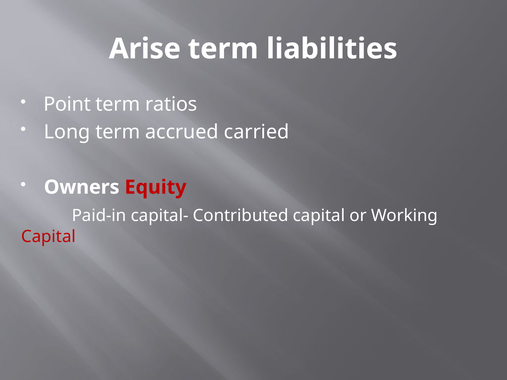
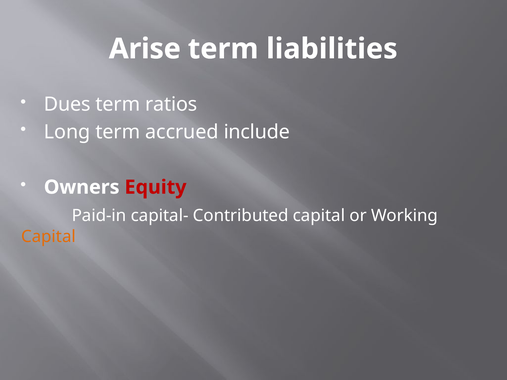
Point: Point -> Dues (67, 104)
carried: carried -> include (257, 132)
Capital colour: red -> orange (48, 237)
